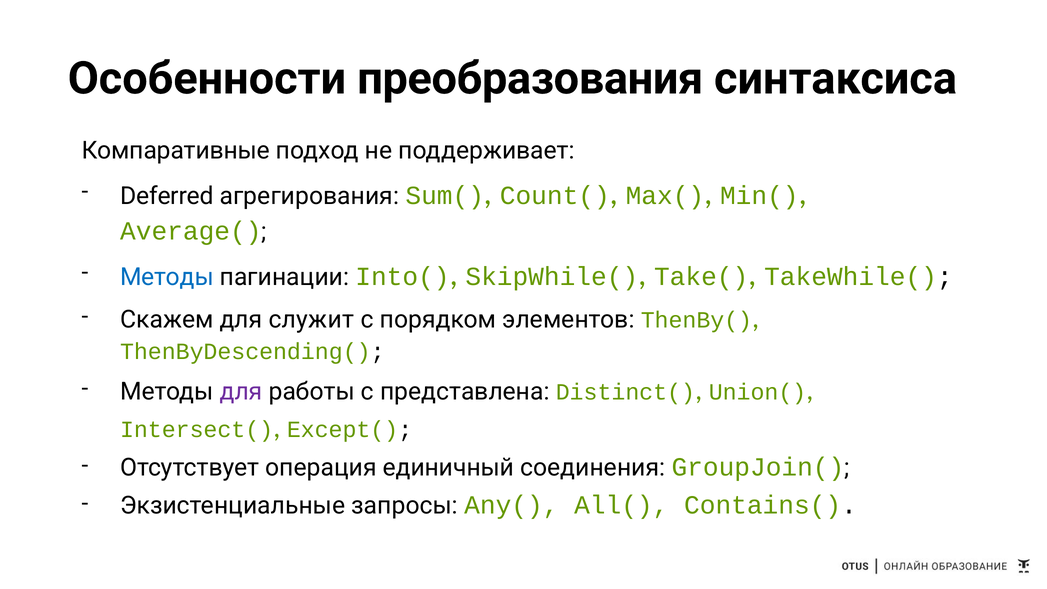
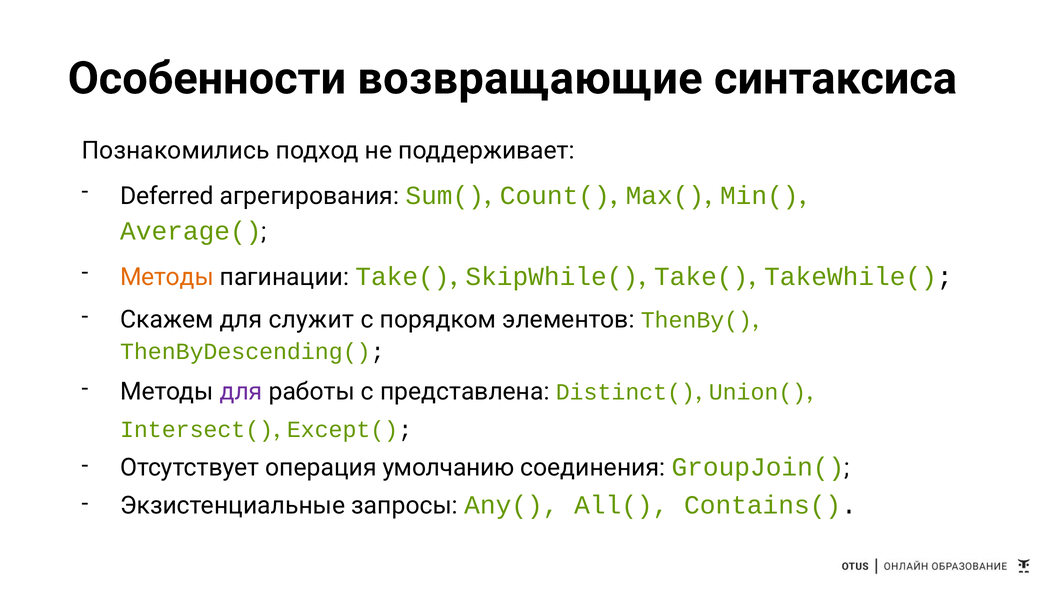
преобразования: преобразования -> возвращающие (530, 79)
Компаративные: Компаративные -> Познакомились (176, 151)
Методы colour: blue -> orange (167, 277)
пагинации Into(: Into( -> Take( (402, 277)
единичный: единичный -> умолчанию (449, 468)
